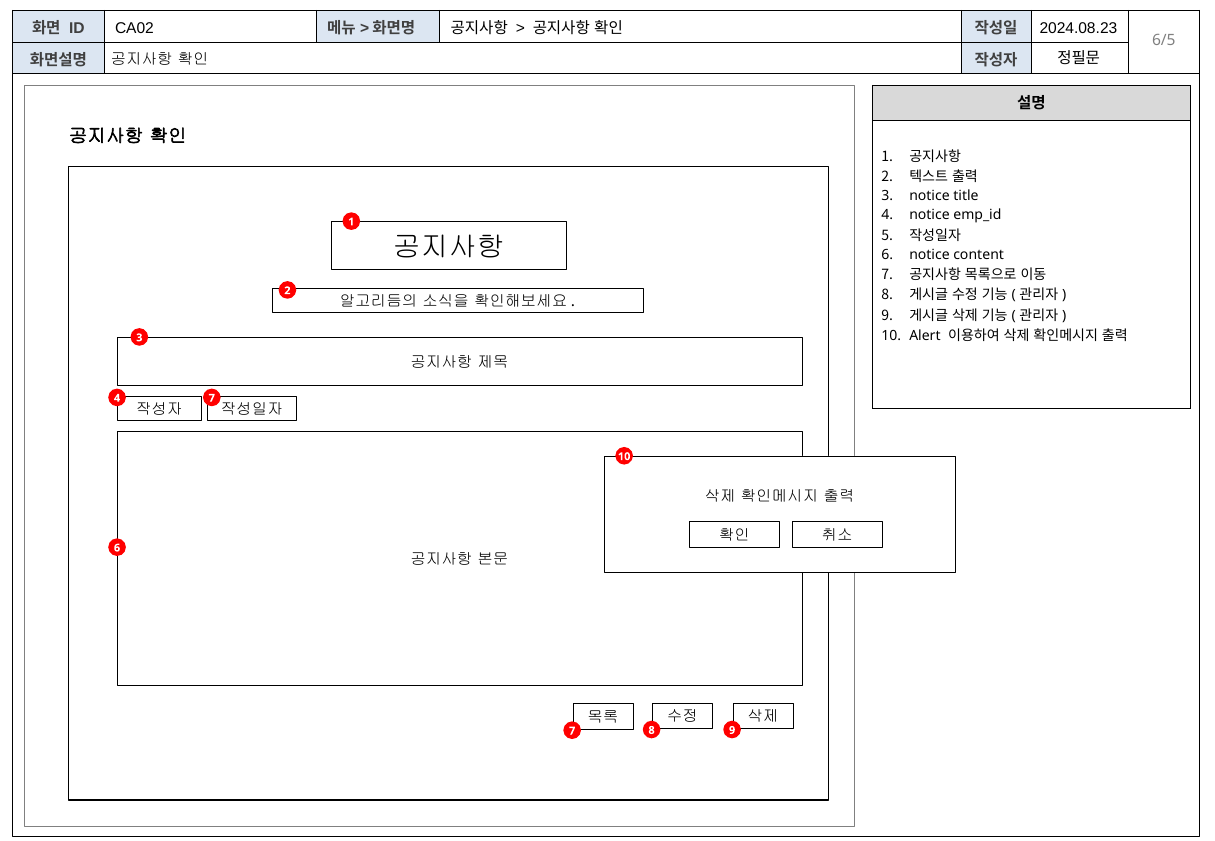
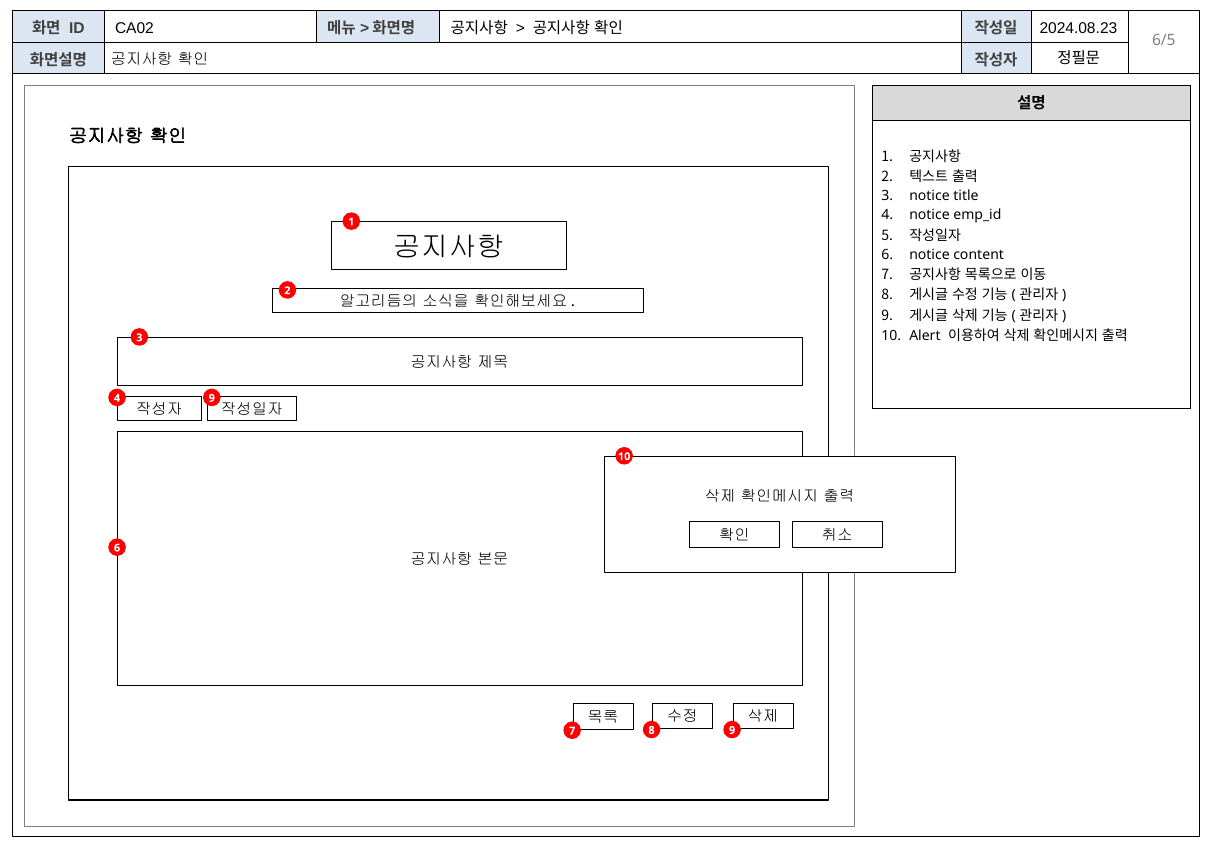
4 7: 7 -> 9 (212, 398)
